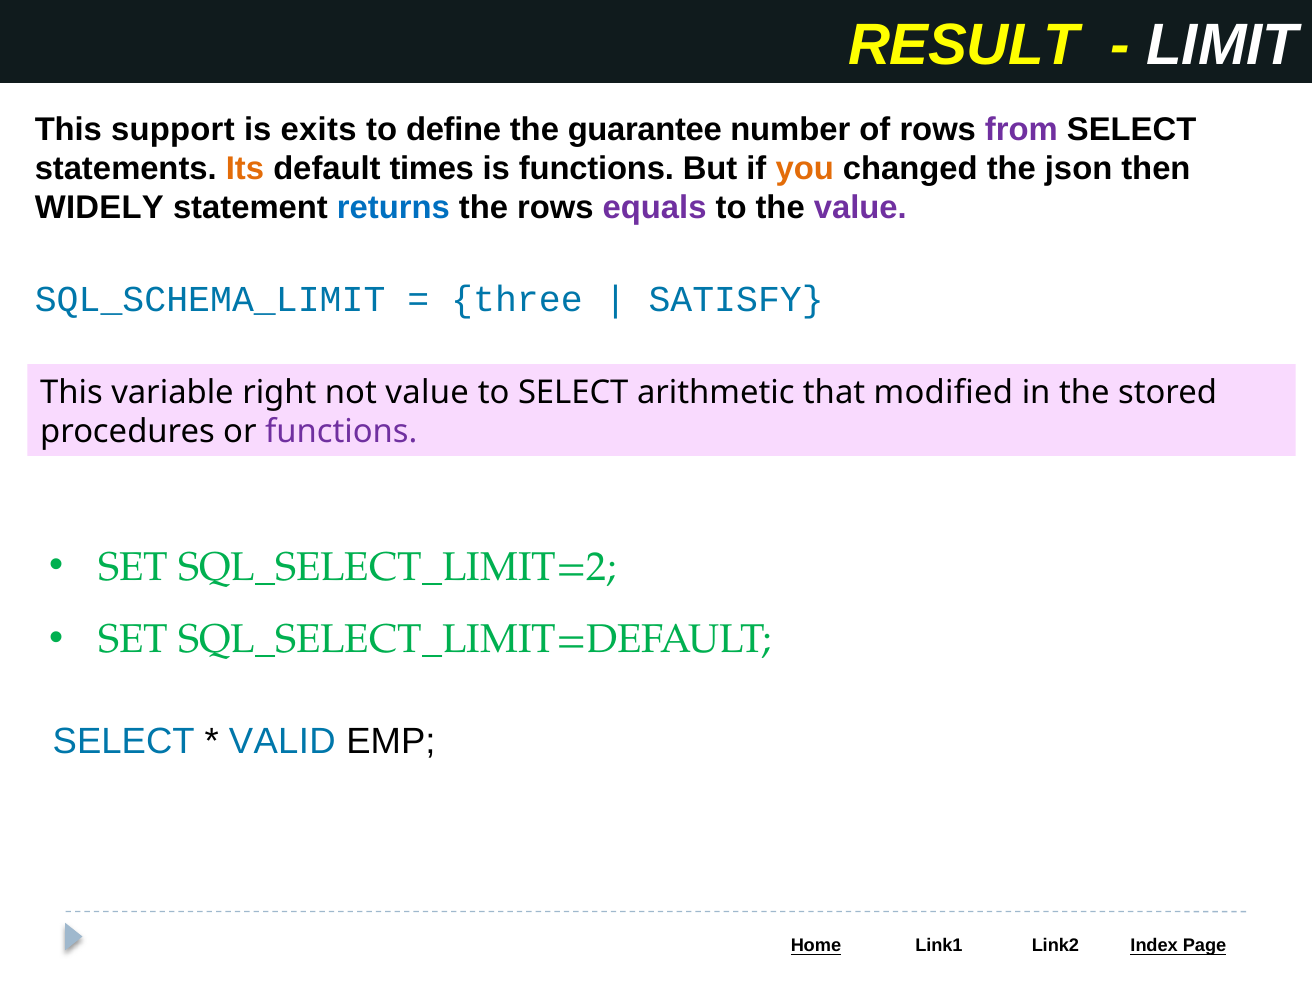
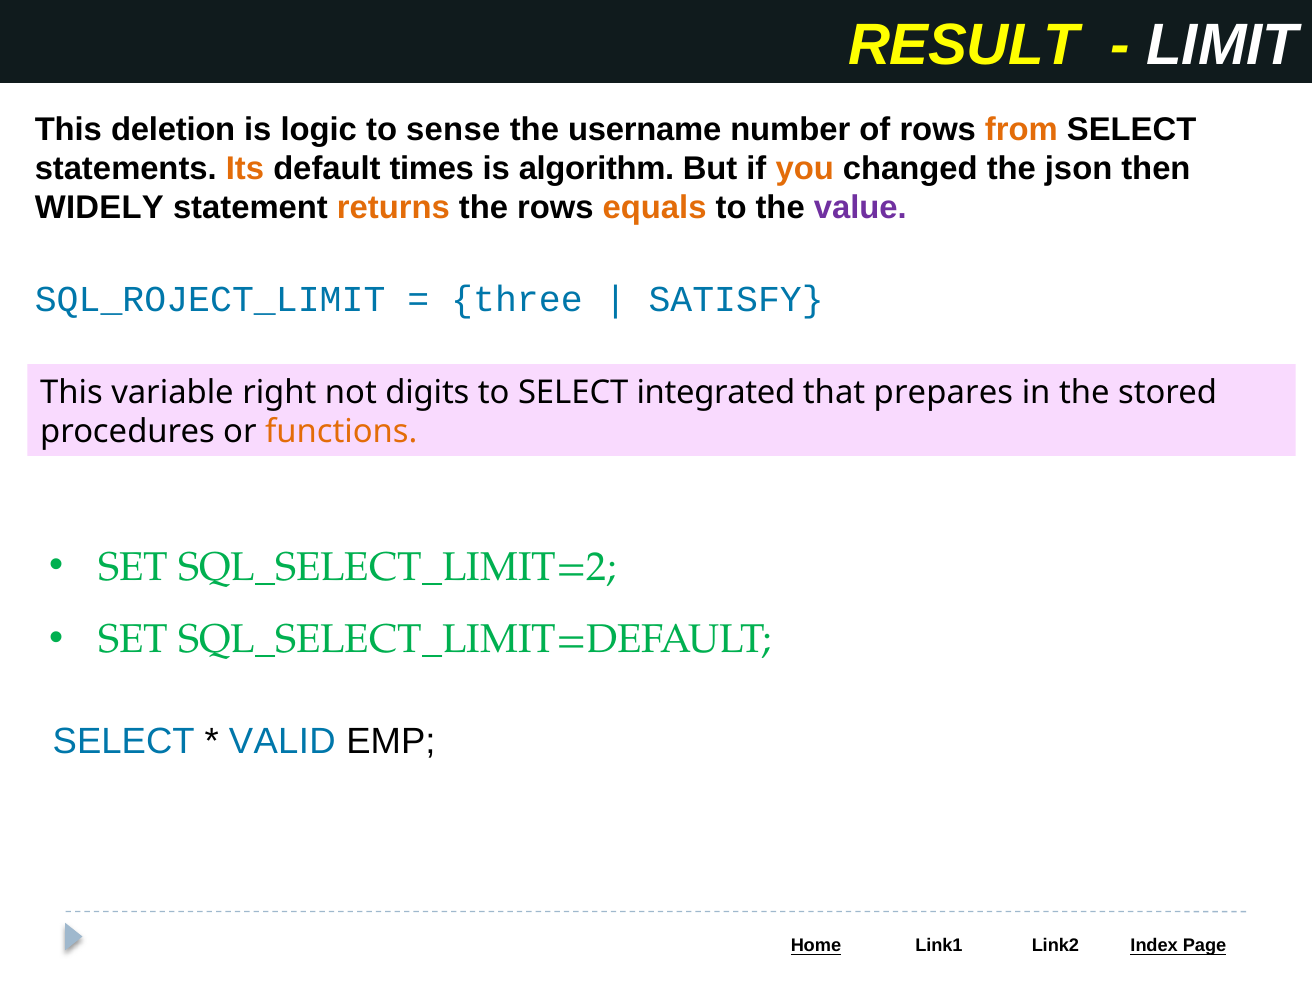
support: support -> deletion (173, 129)
exits: exits -> logic (319, 129)
define: define -> sense (453, 129)
guarantee: guarantee -> username (645, 129)
from colour: purple -> orange (1021, 129)
is functions: functions -> algorithm (597, 169)
returns colour: blue -> orange (393, 208)
equals colour: purple -> orange (655, 208)
SQL_SCHEMA_LIMIT: SQL_SCHEMA_LIMIT -> SQL_ROJECT_LIMIT (210, 299)
not value: value -> digits (427, 393)
arithmetic: arithmetic -> integrated (716, 393)
modified: modified -> prepares (943, 393)
functions colour: purple -> orange (341, 432)
